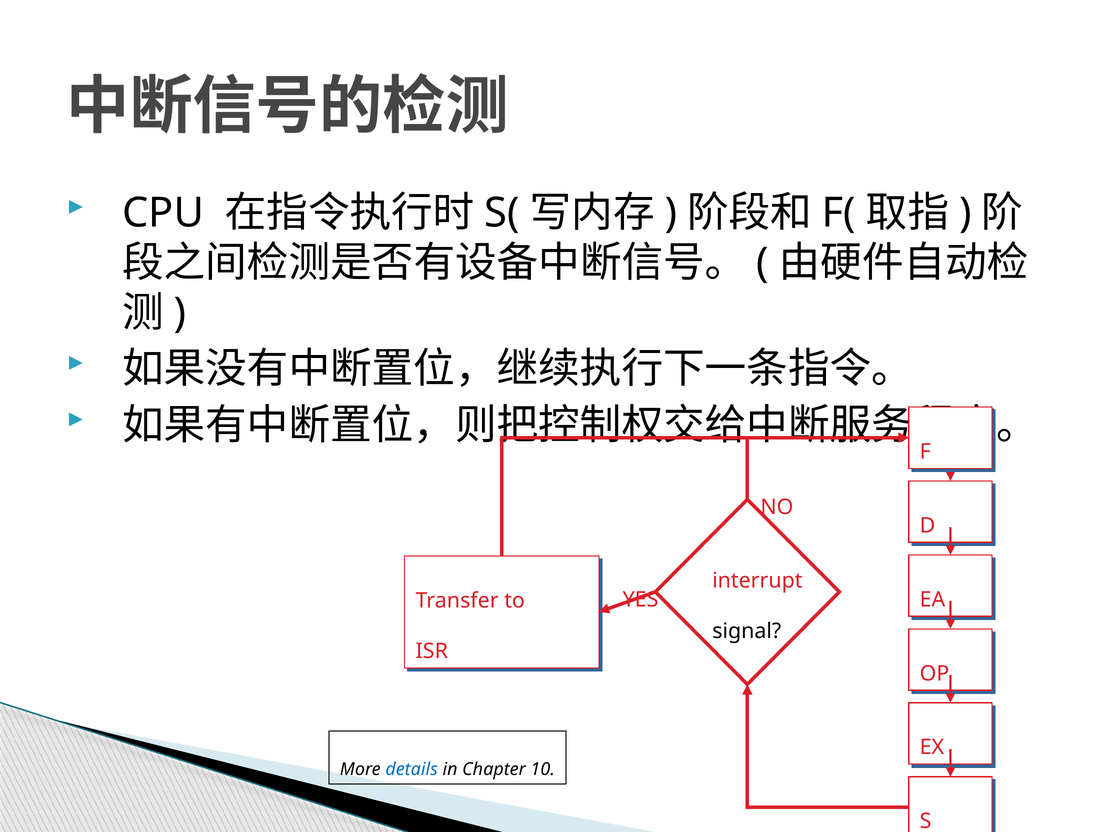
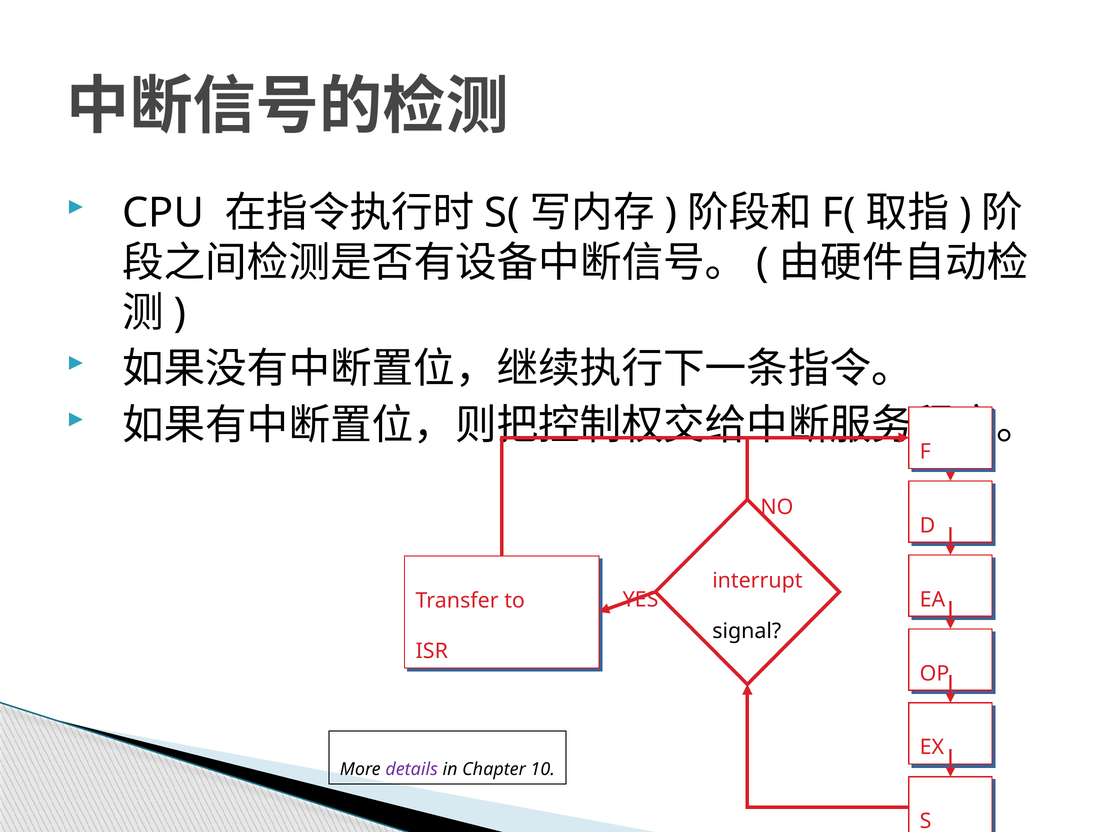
details colour: blue -> purple (412, 770)
